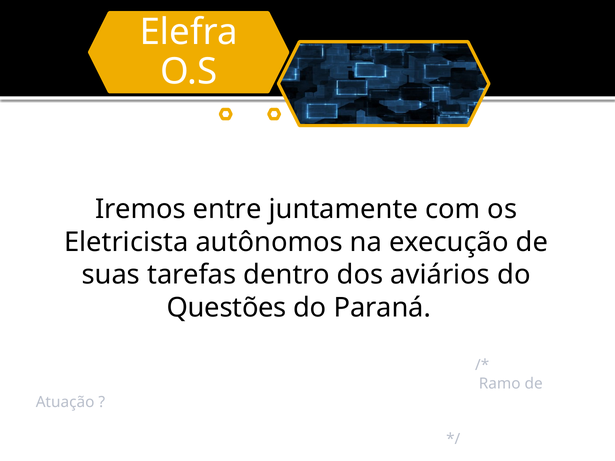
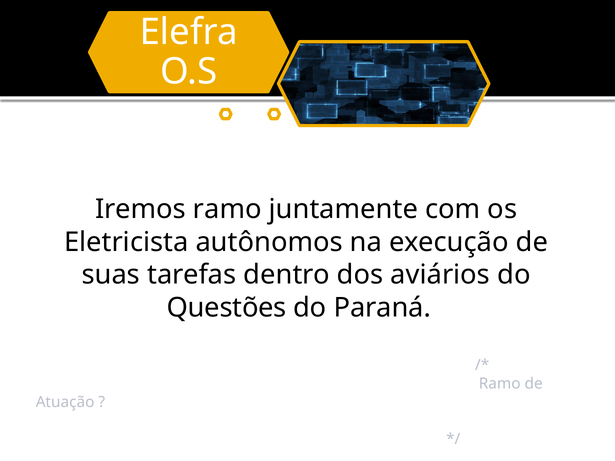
Iremos entre: entre -> ramo (227, 209)
